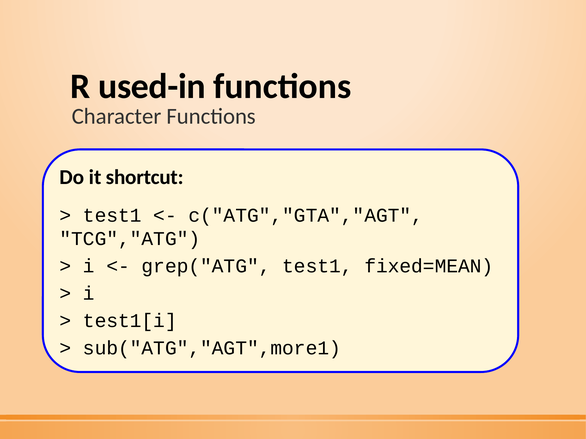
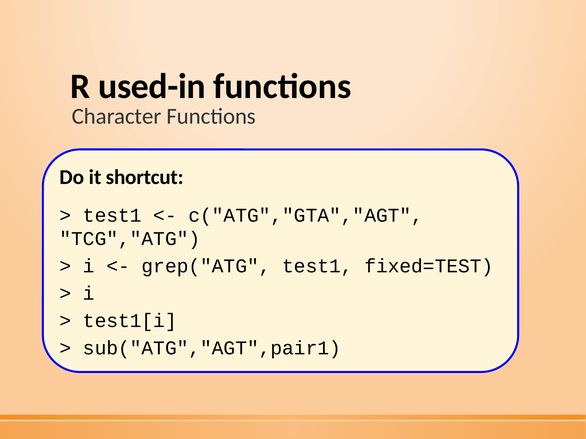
fixed=MEAN: fixed=MEAN -> fixed=TEST (429, 266)
sub("ATG","AGT",more1: sub("ATG","AGT",more1 -> sub("ATG","AGT",pair1 (212, 348)
